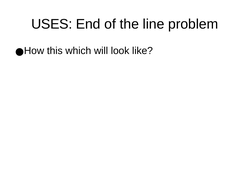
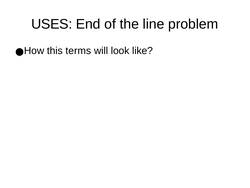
which: which -> terms (78, 51)
